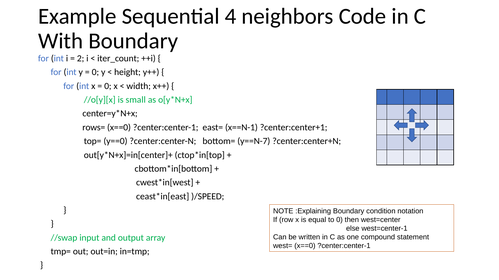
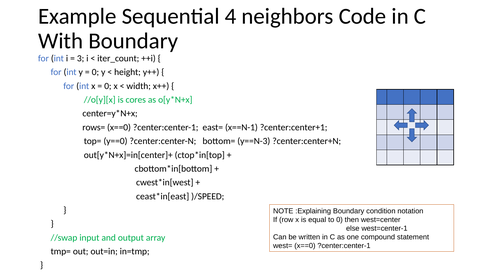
2: 2 -> 3 (81, 59)
small: small -> cores (136, 100)
y==N-7: y==N-7 -> y==N-3 (254, 141)
